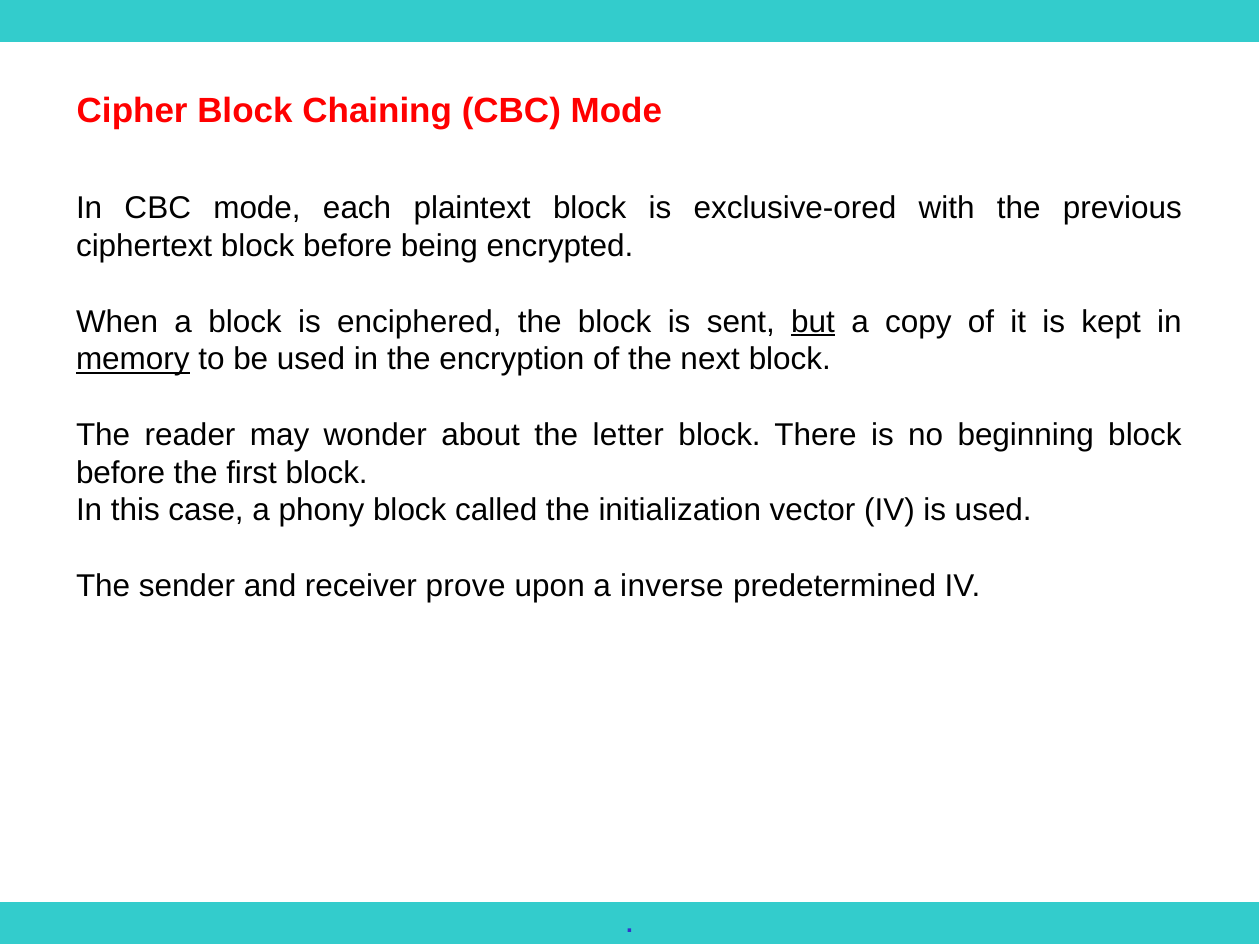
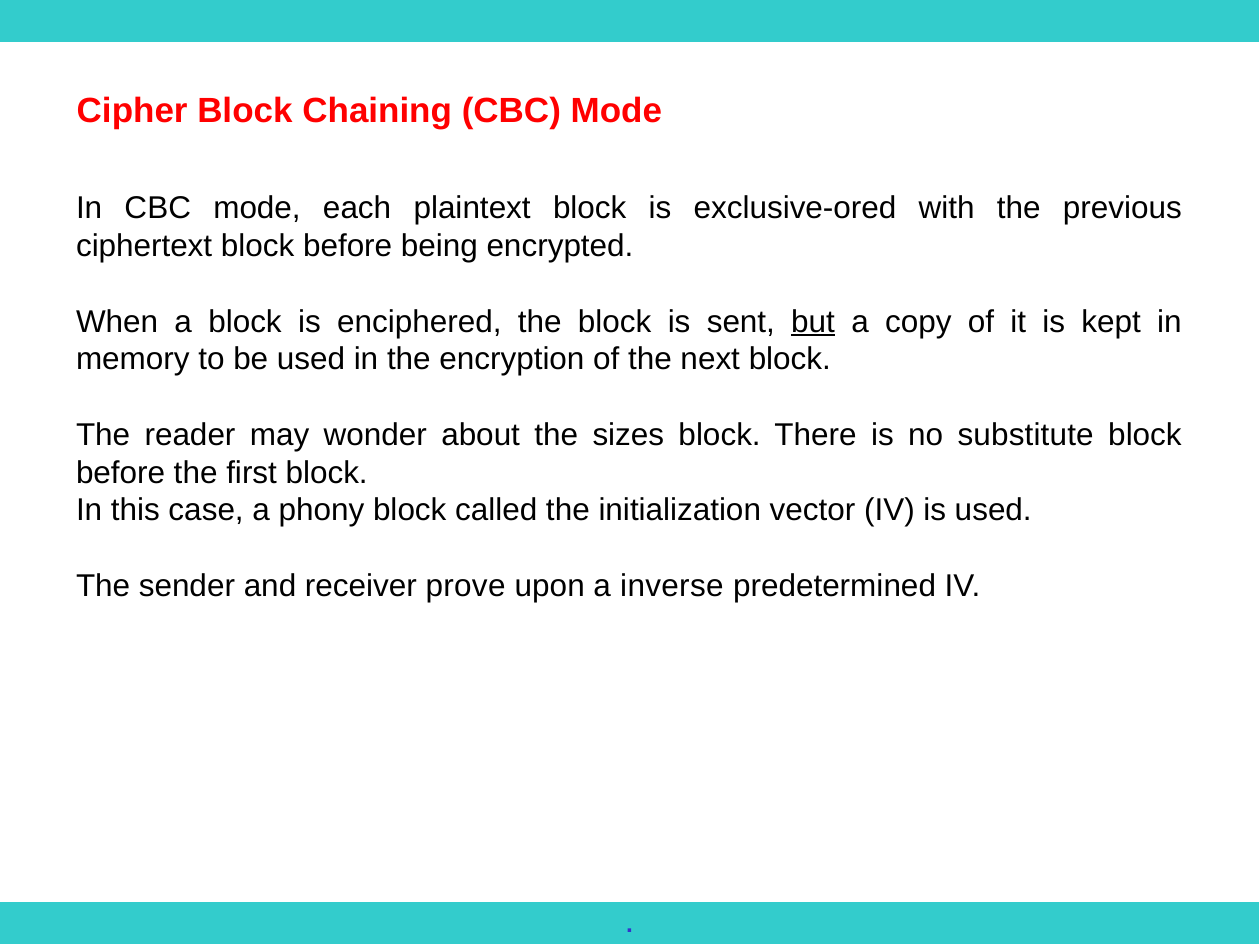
memory underline: present -> none (133, 360)
letter: letter -> sizes (628, 435)
beginning: beginning -> substitute (1026, 435)
